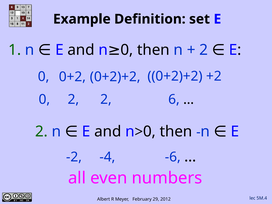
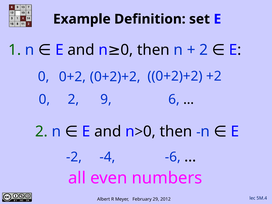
2 2: 2 -> 9 (106, 99)
